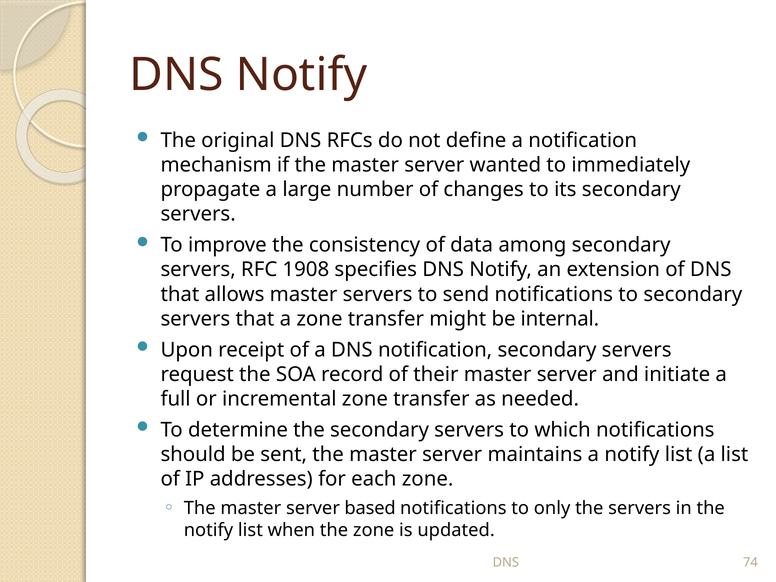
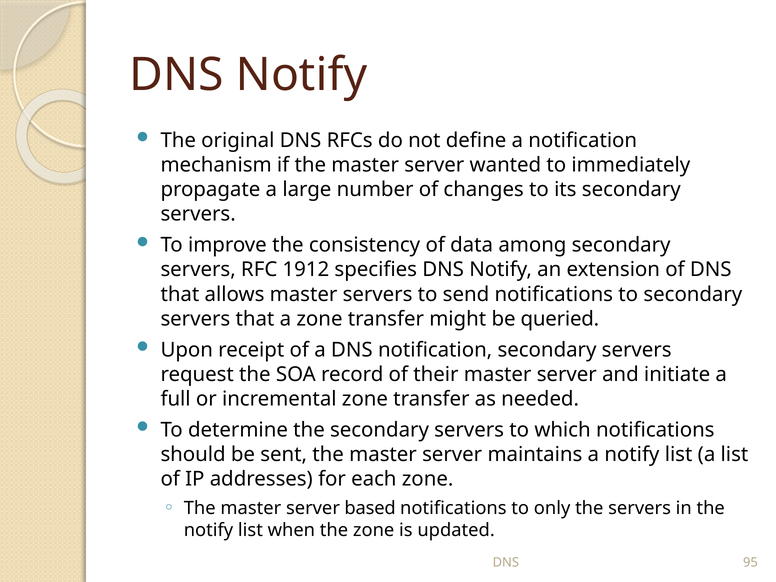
1908: 1908 -> 1912 (306, 270)
internal: internal -> queried (560, 319)
74: 74 -> 95 (750, 563)
